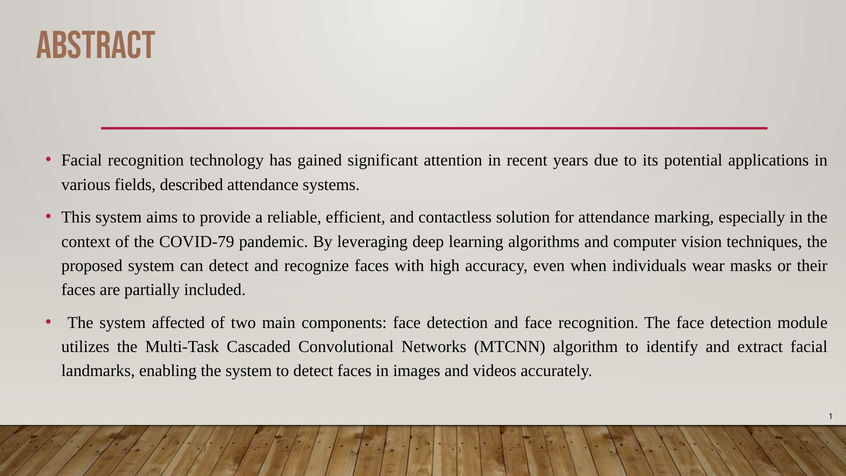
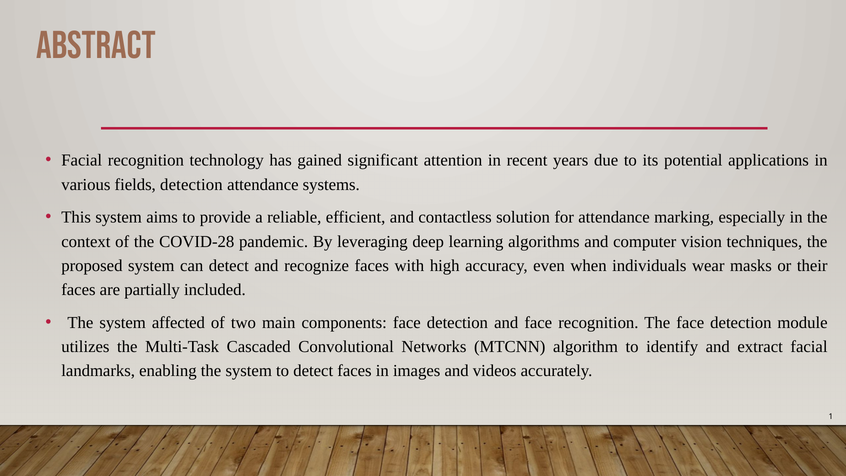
fields described: described -> detection (191, 184)
COVID-79: COVID-79 -> COVID-28 (197, 241)
